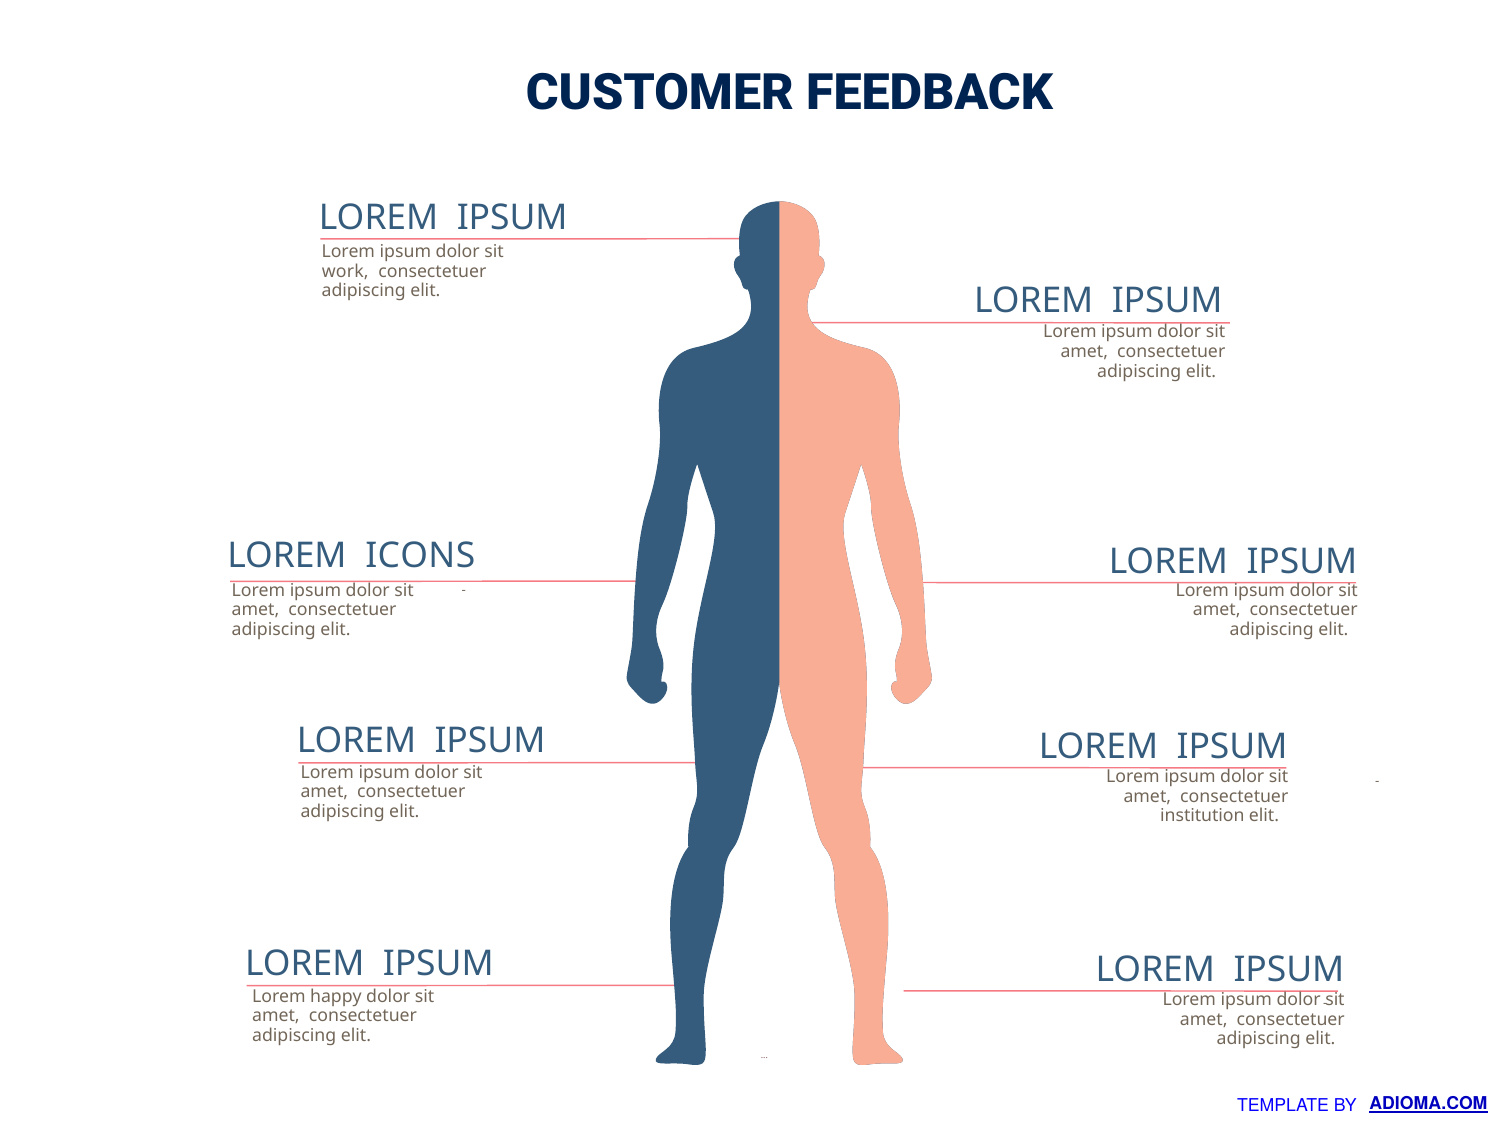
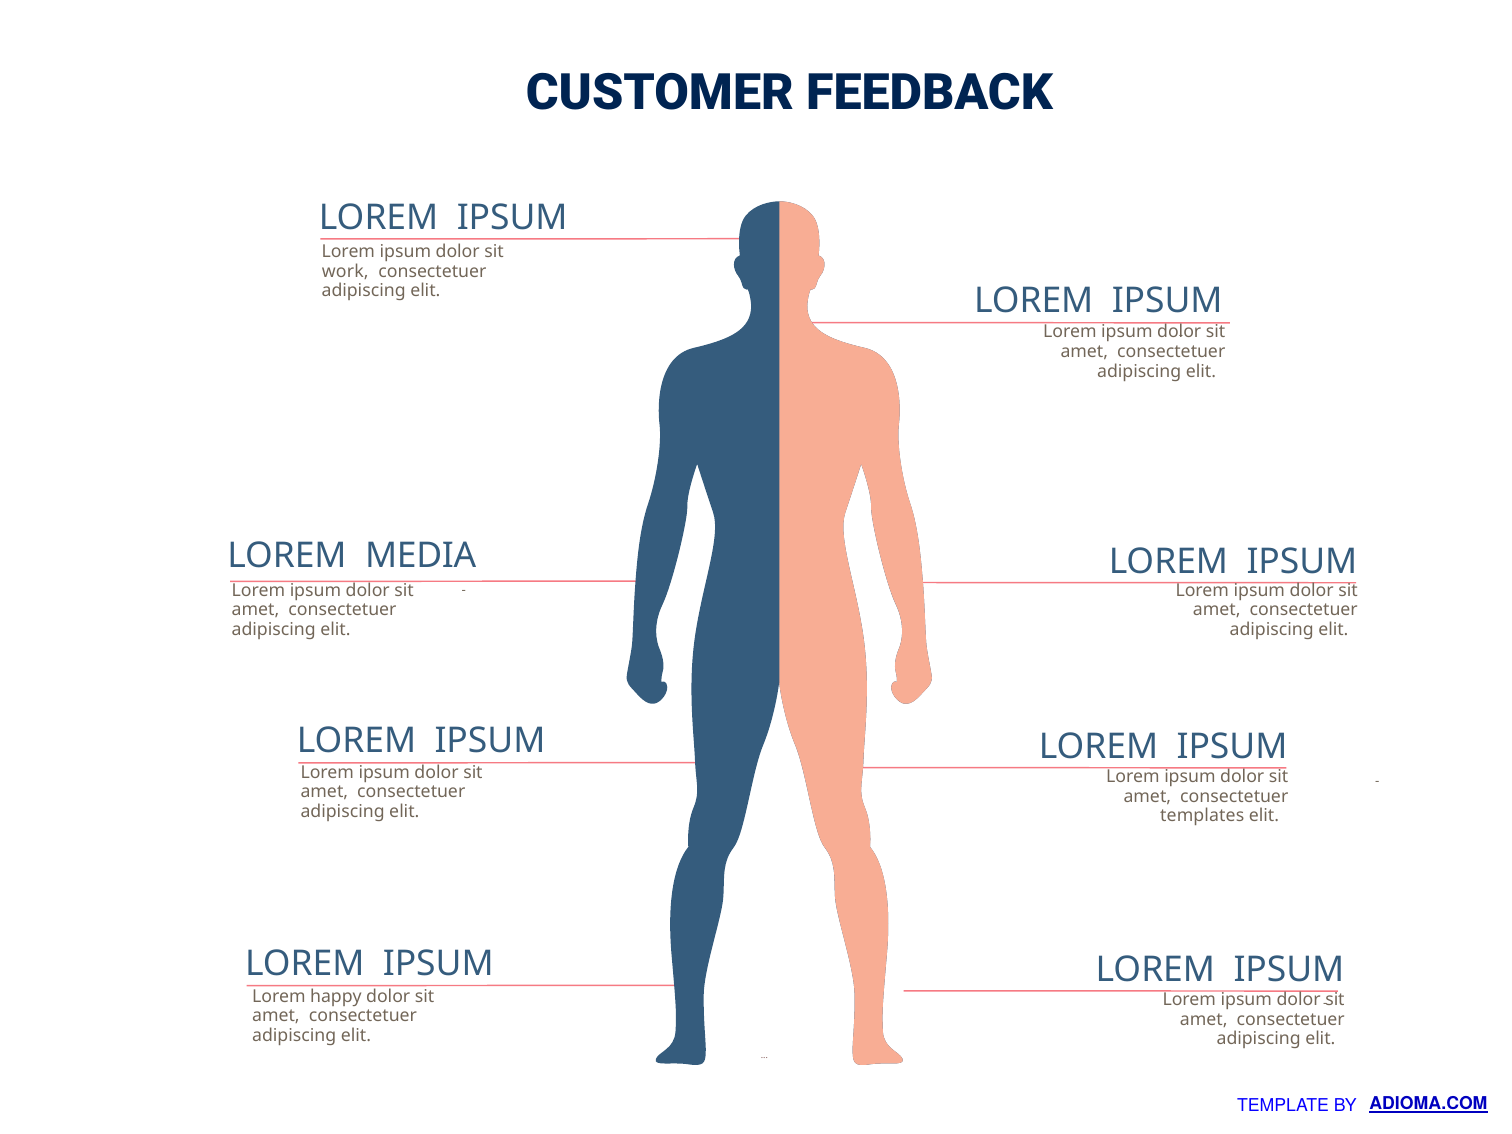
ICONS: ICONS -> MEDIA (421, 556)
institution: institution -> templates (1202, 816)
